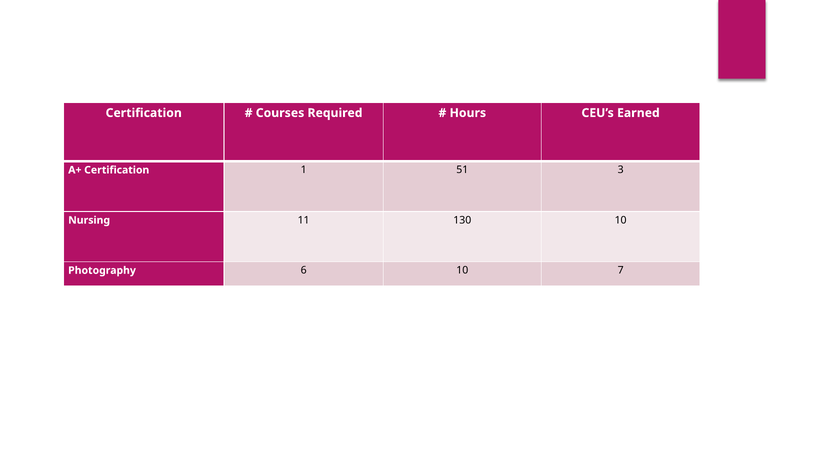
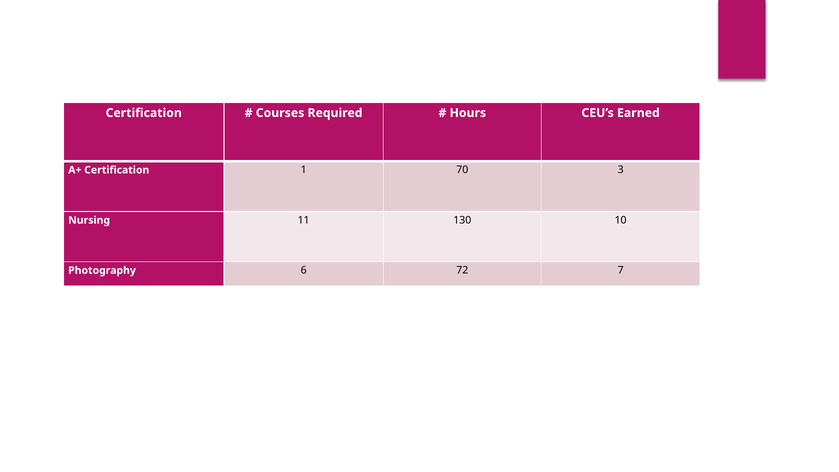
51: 51 -> 70 (462, 170)
6 10: 10 -> 72 (462, 270)
